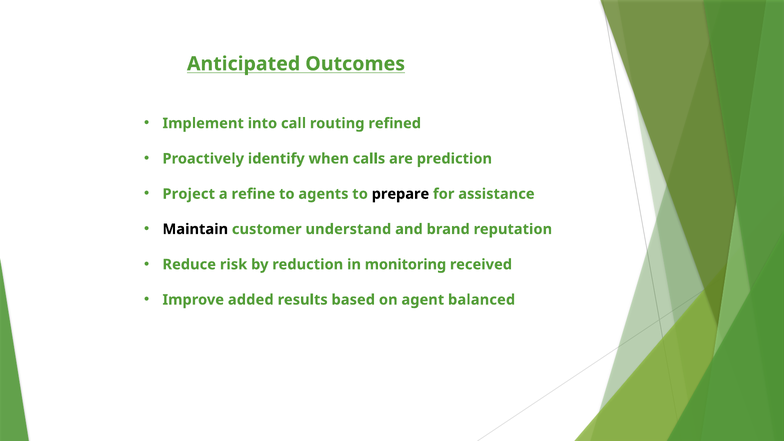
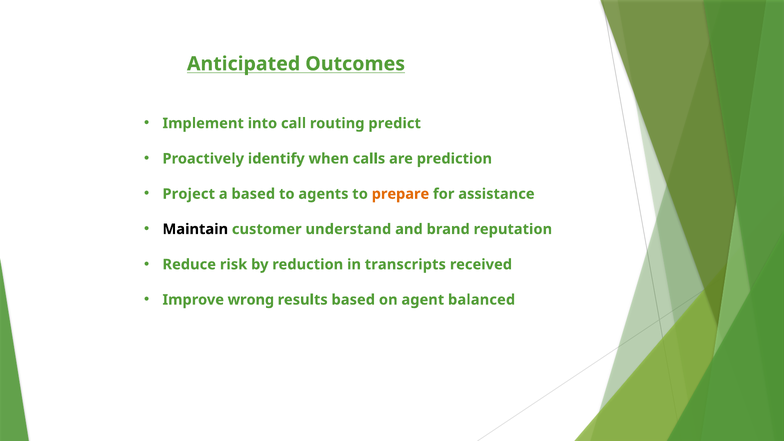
refined: refined -> predict (395, 123)
a refine: refine -> based (253, 194)
prepare colour: black -> orange (400, 194)
monitoring: monitoring -> transcripts (405, 264)
added: added -> wrong (251, 300)
